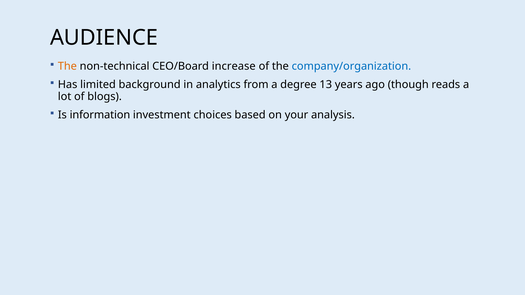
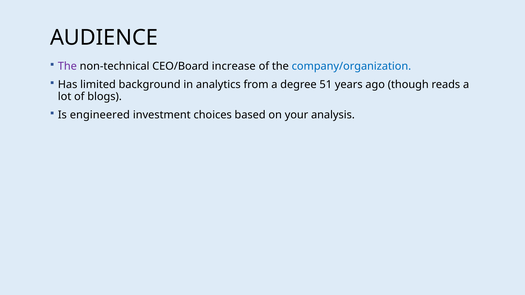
The colour: orange -> purple (67, 66)
13: 13 -> 51 (326, 85)
information: information -> engineered (100, 115)
